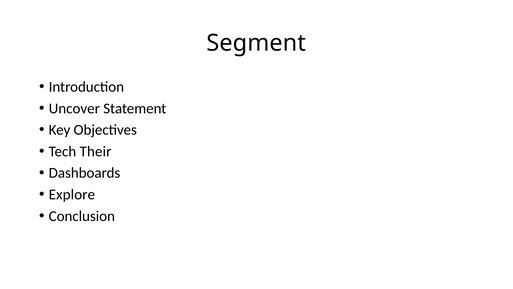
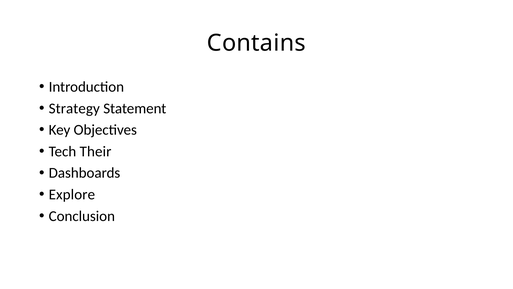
Segment: Segment -> Contains (256, 43)
Uncover: Uncover -> Strategy (74, 108)
